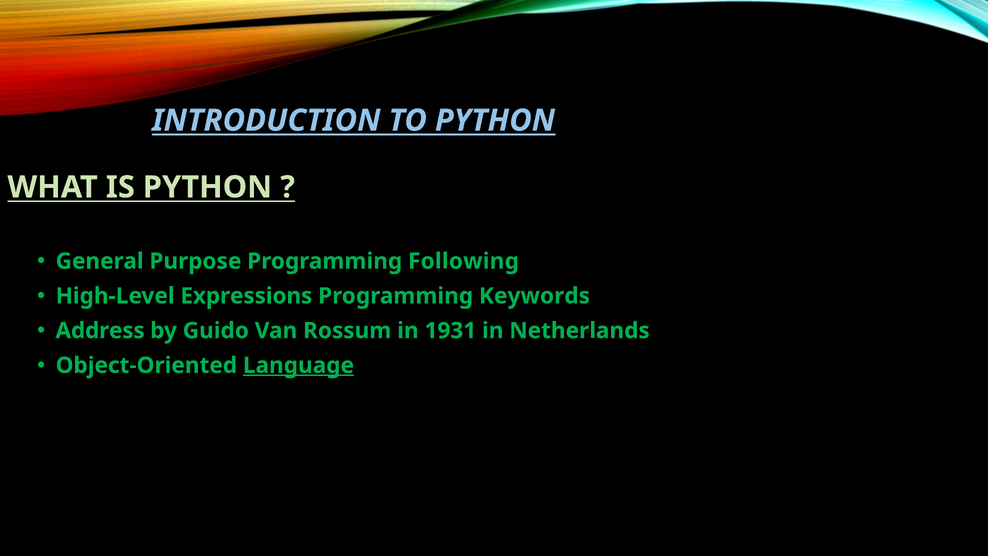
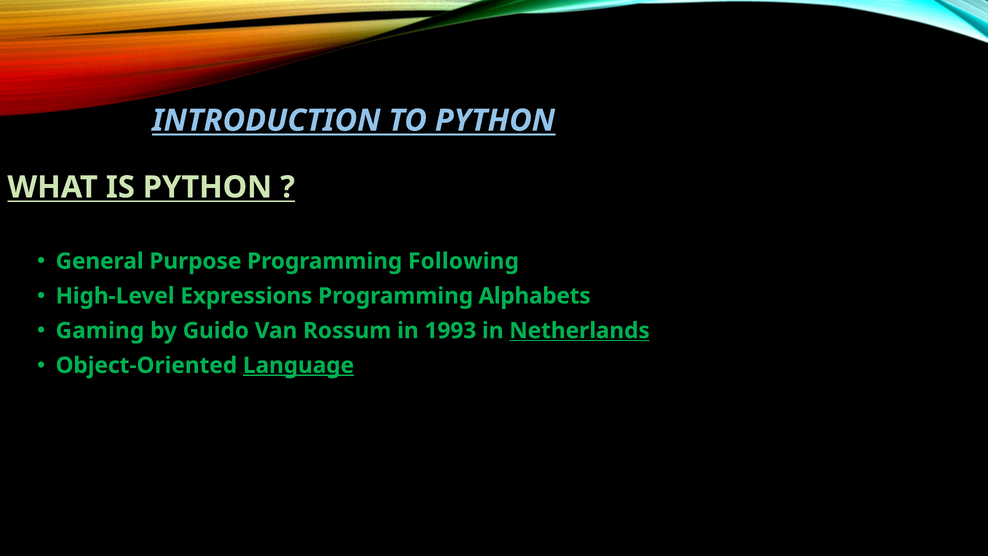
Keywords: Keywords -> Alphabets (535, 296)
Address: Address -> Gaming (100, 331)
1931: 1931 -> 1993 (450, 331)
Netherlands underline: none -> present (580, 331)
